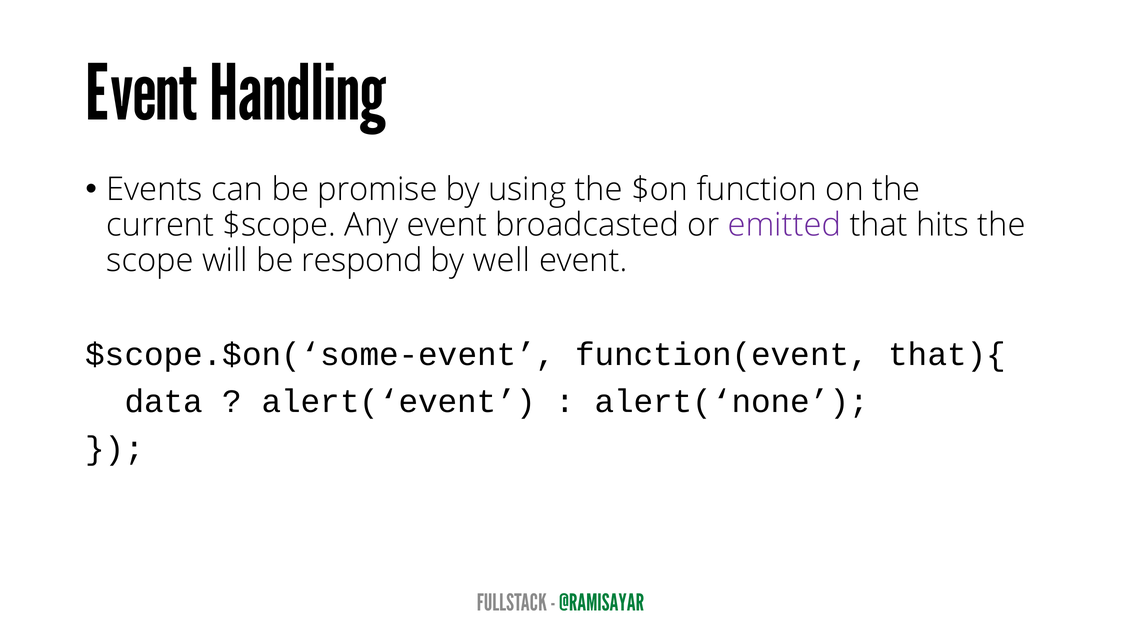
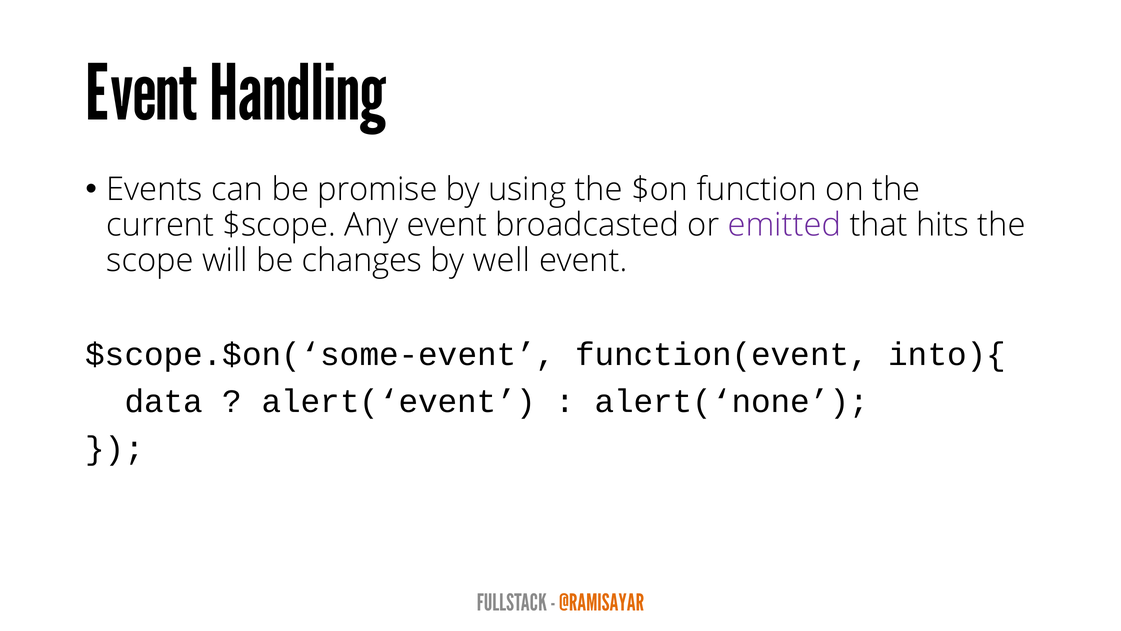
respond: respond -> changes (362, 260)
that){: that){ -> into){ (947, 354)
@RAMISAYAR colour: green -> orange (602, 603)
